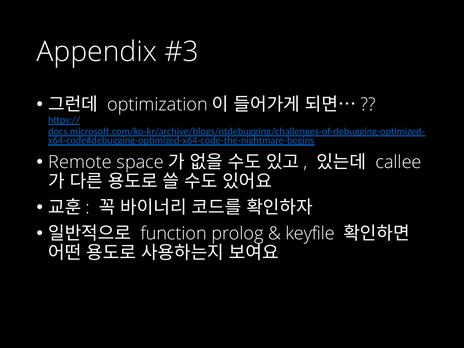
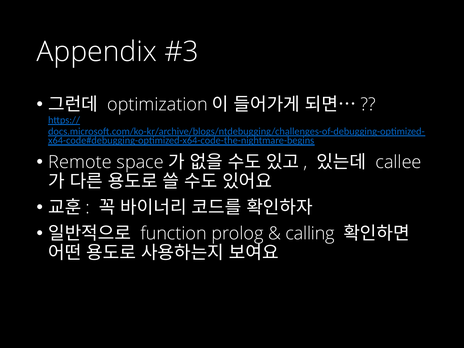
keyfile: keyfile -> calling (310, 233)
